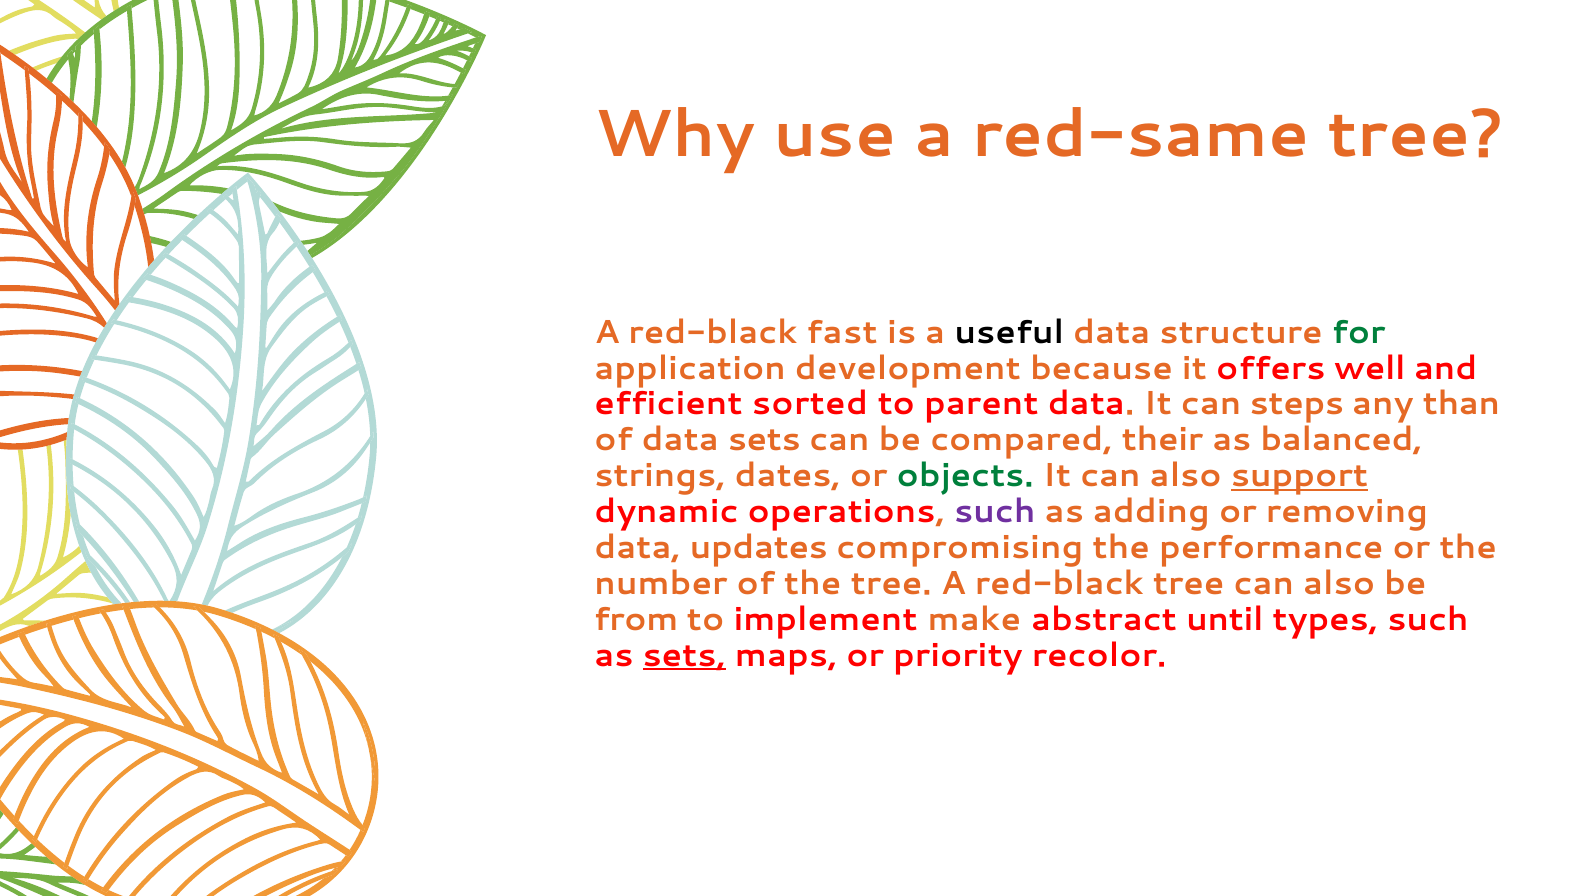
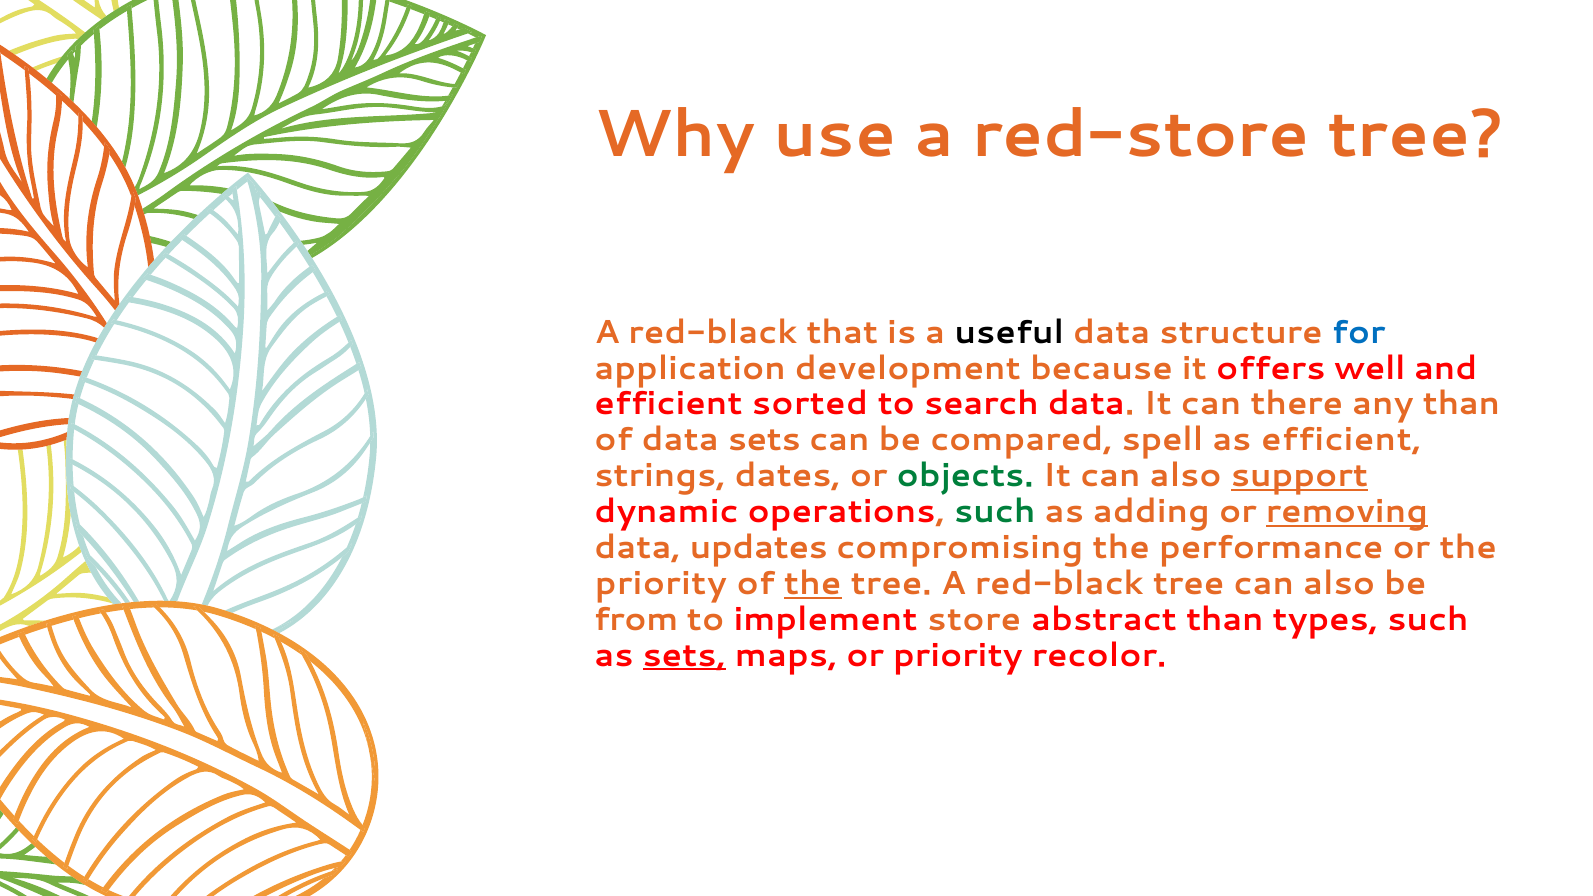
red-same: red-same -> red-store (1141, 135)
fast: fast -> that (842, 332)
for colour: green -> blue (1359, 332)
parent: parent -> search (981, 404)
steps: steps -> there (1297, 404)
their: their -> spell (1162, 440)
as balanced: balanced -> efficient (1341, 440)
such colour: purple -> green (995, 512)
removing underline: none -> present (1347, 512)
number: number -> priority (661, 583)
the underline: none -> present (813, 583)
make: make -> store (974, 619)
abstract until: until -> than (1225, 619)
